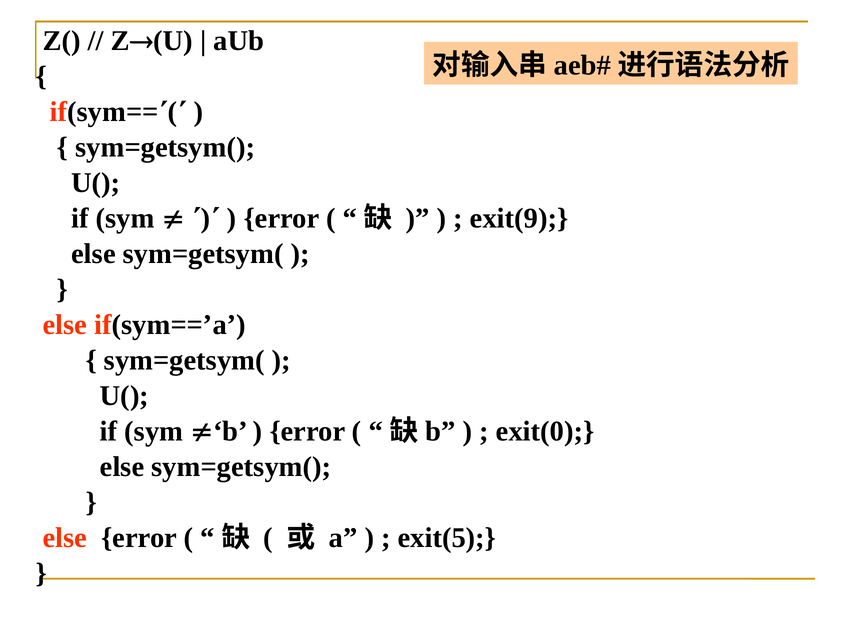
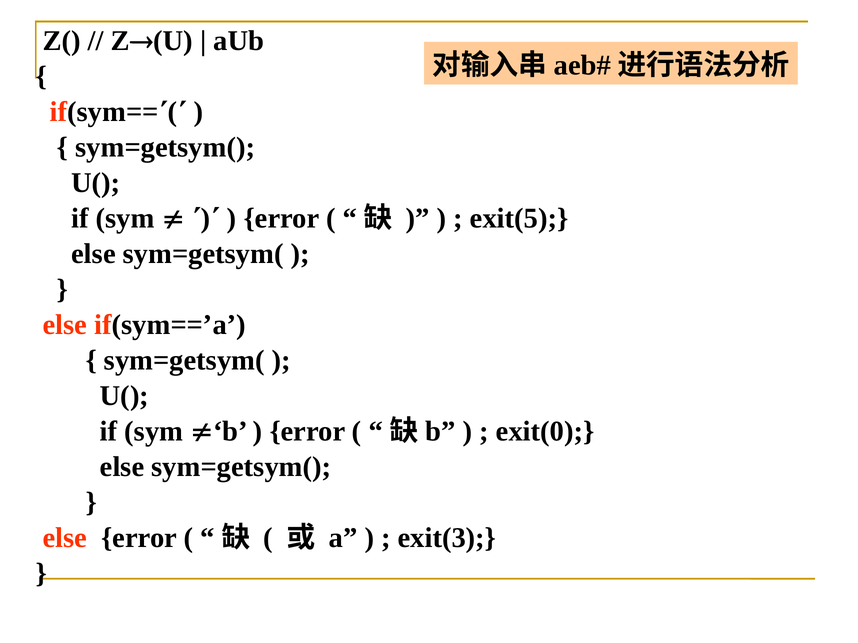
exit(9: exit(9 -> exit(5 (519, 219)
exit(5: exit(5 -> exit(3 (447, 538)
